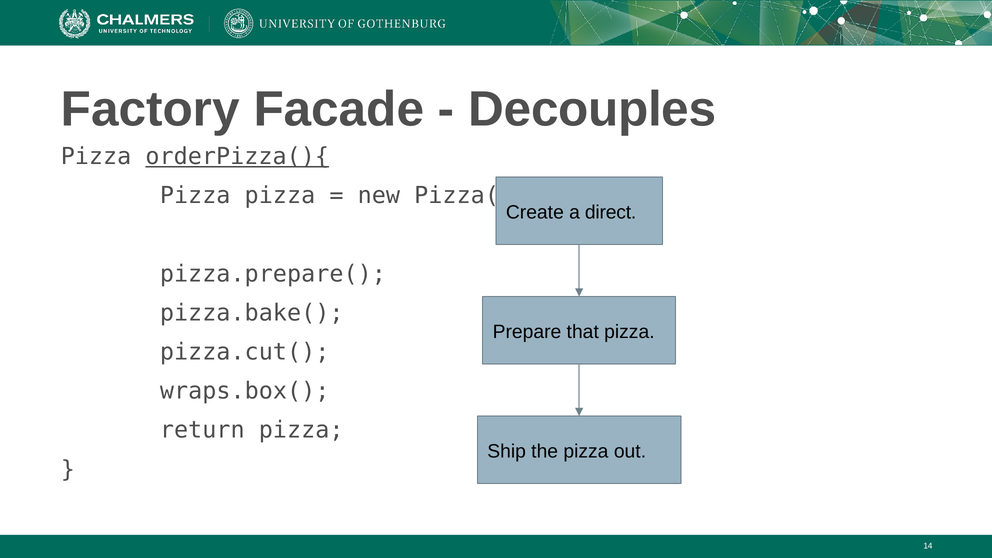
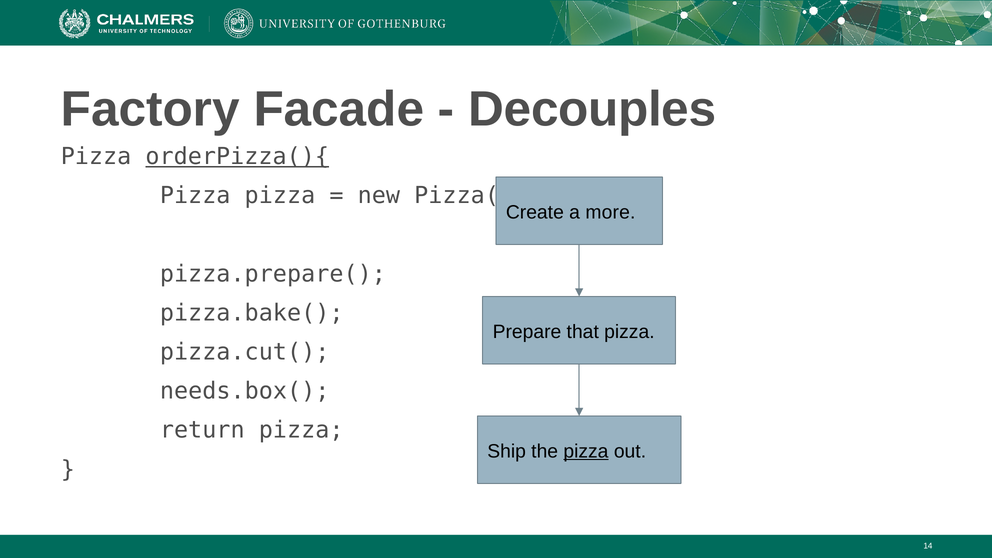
direct: direct -> more (610, 212)
wraps.box(: wraps.box( -> needs.box( (245, 391)
pizza underline: none -> present (586, 451)
